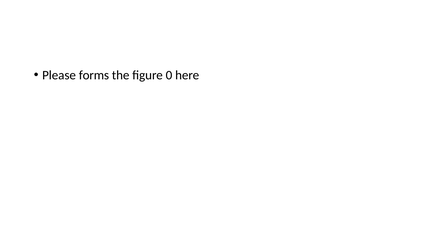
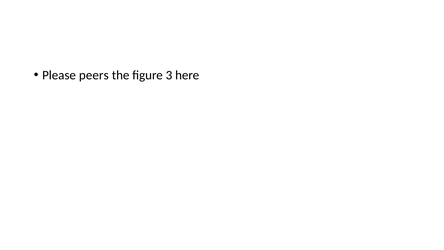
forms: forms -> peers (94, 75)
0: 0 -> 3 (169, 75)
